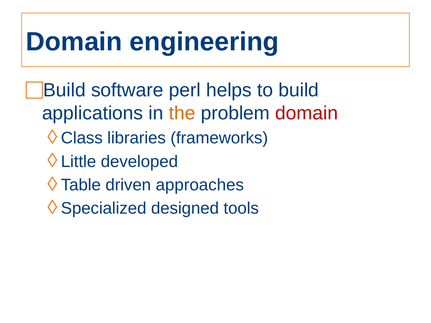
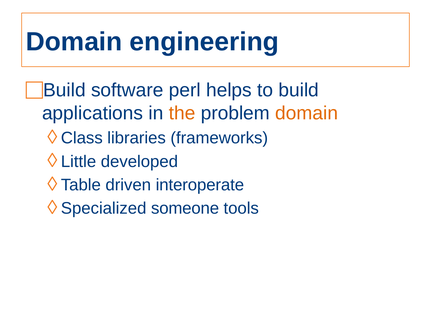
domain colour: red -> orange (307, 113)
approaches: approaches -> interoperate (200, 185)
designed: designed -> someone (185, 209)
